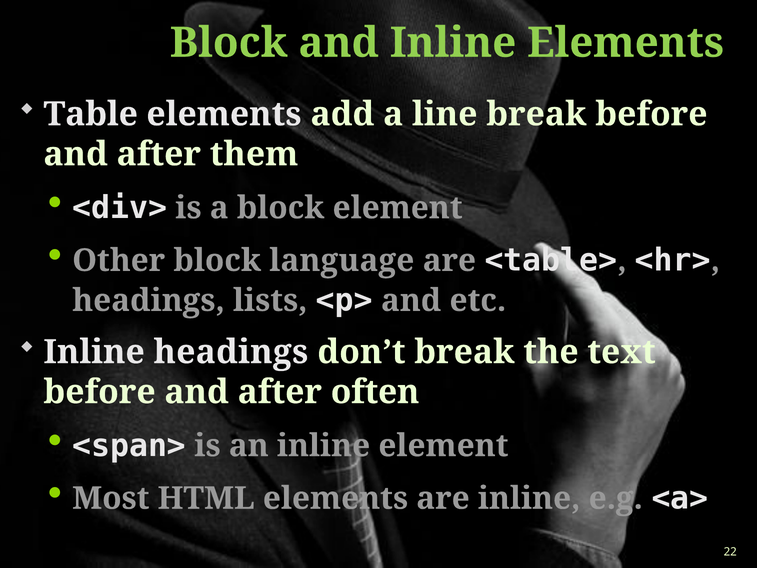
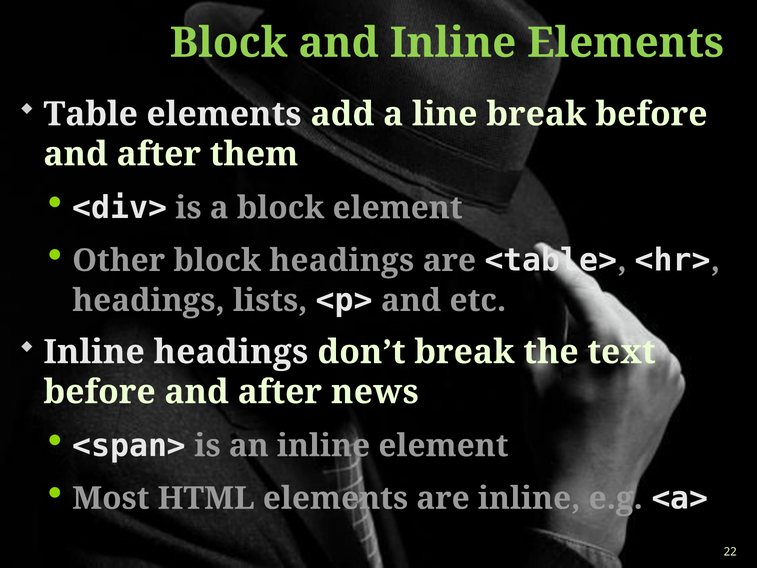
block language: language -> headings (342, 260)
often: often -> news (375, 392)
